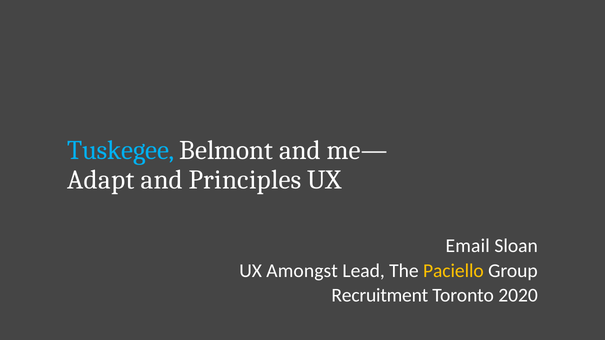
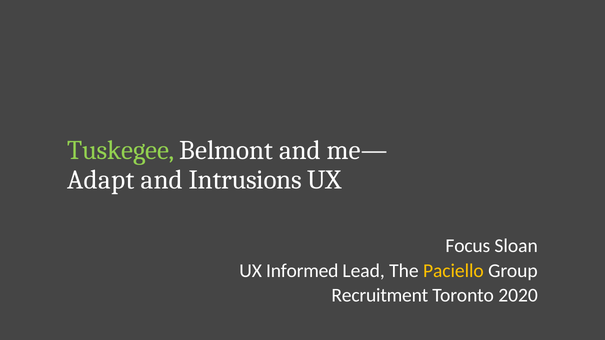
Tuskegee colour: light blue -> light green (121, 151)
Principles: Principles -> Intrusions (245, 180)
Email: Email -> Focus (468, 246)
Amongst: Amongst -> Informed (302, 271)
